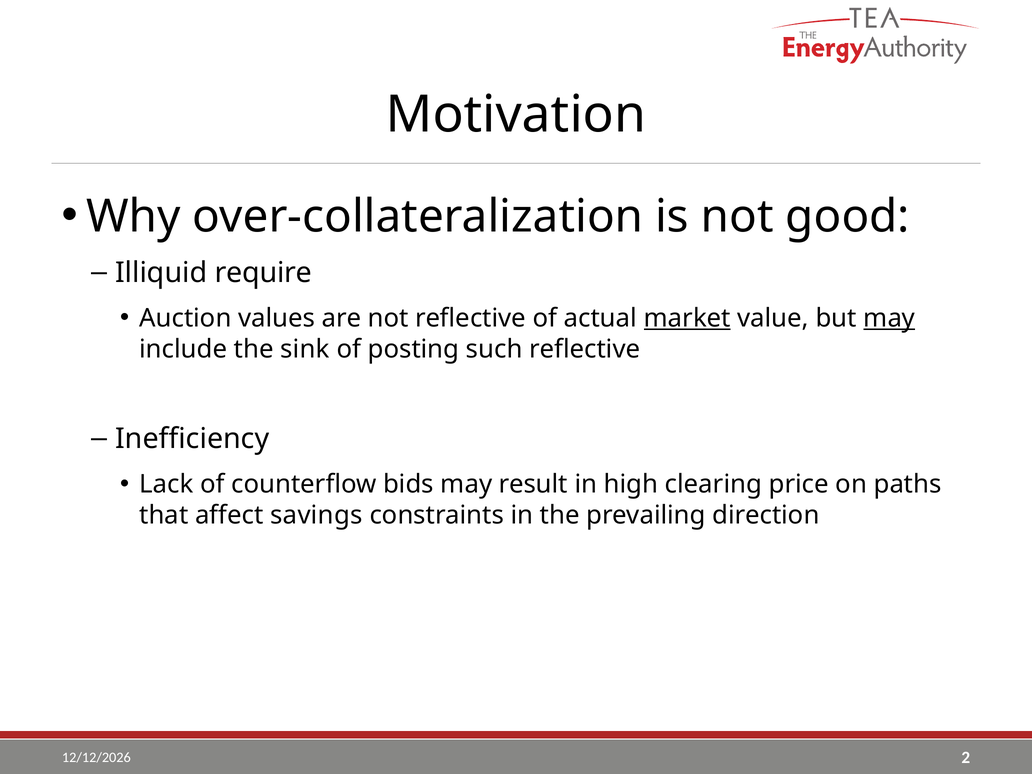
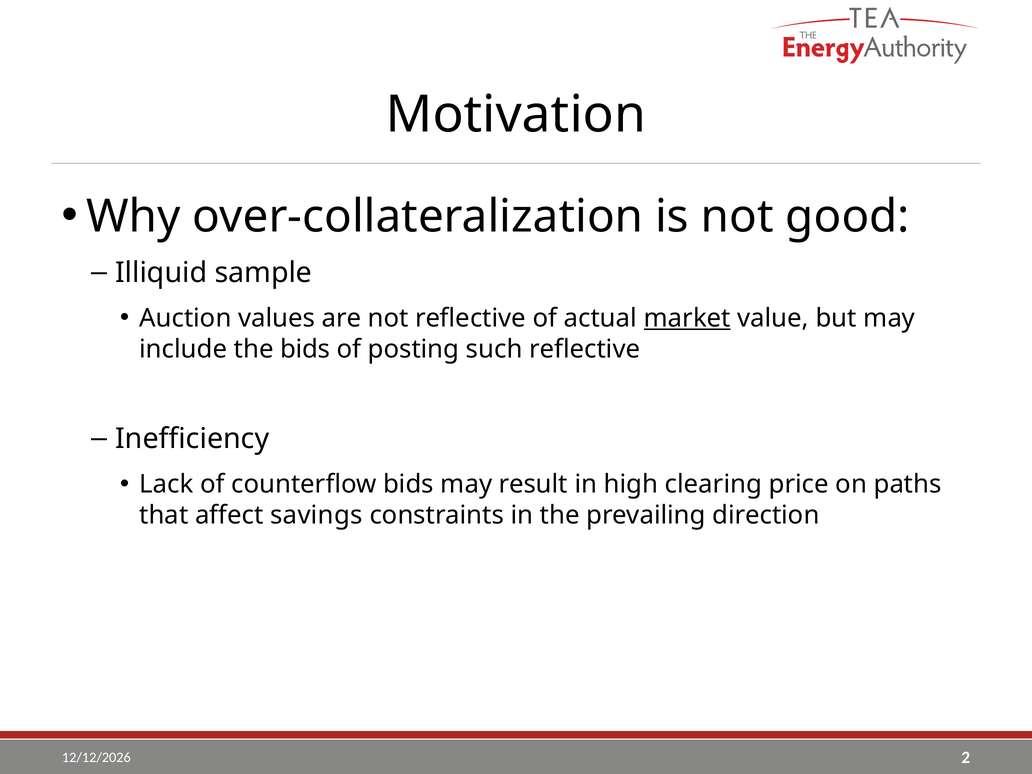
require: require -> sample (263, 273)
may underline: present -> none (889, 318)
the sink: sink -> bids (305, 349)
